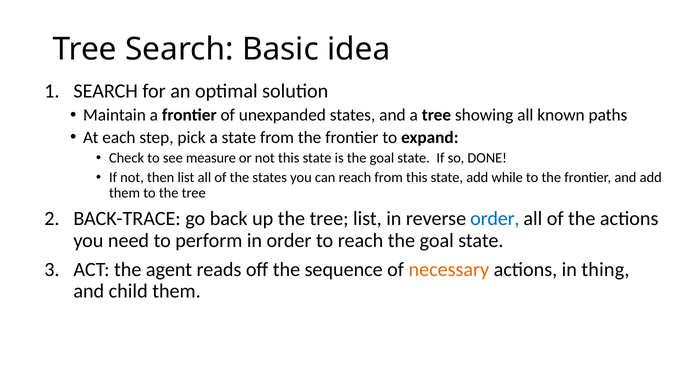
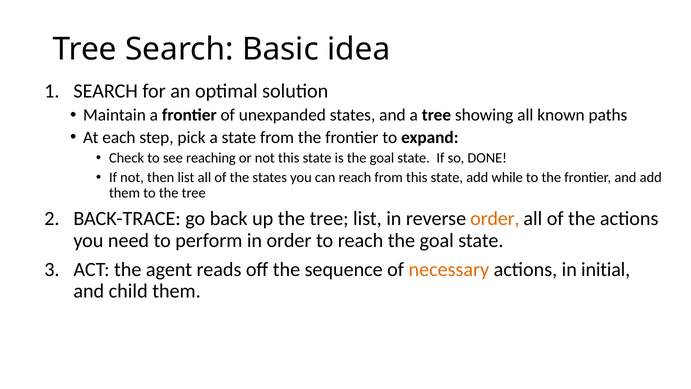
measure: measure -> reaching (211, 158)
order colour: blue -> orange (495, 219)
thing: thing -> initial (606, 269)
